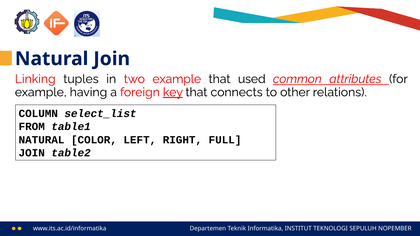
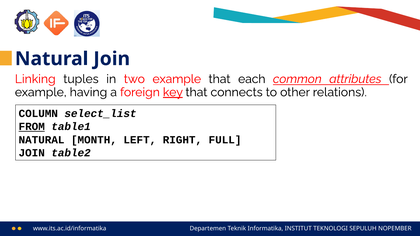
used: used -> each (252, 79)
FROM underline: none -> present (32, 127)
COLOR: COLOR -> MONTH (94, 140)
